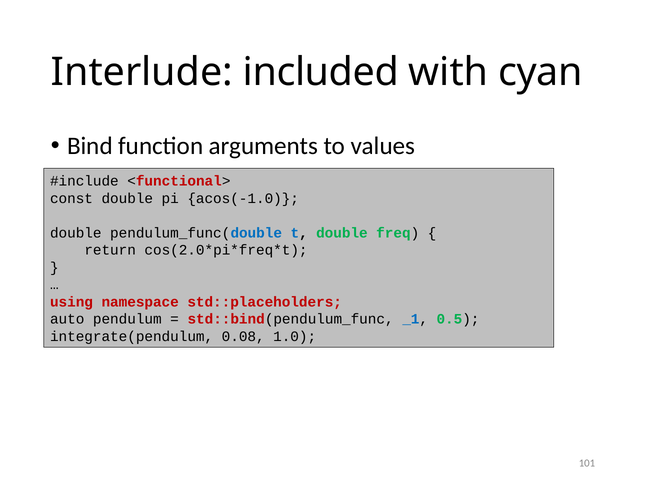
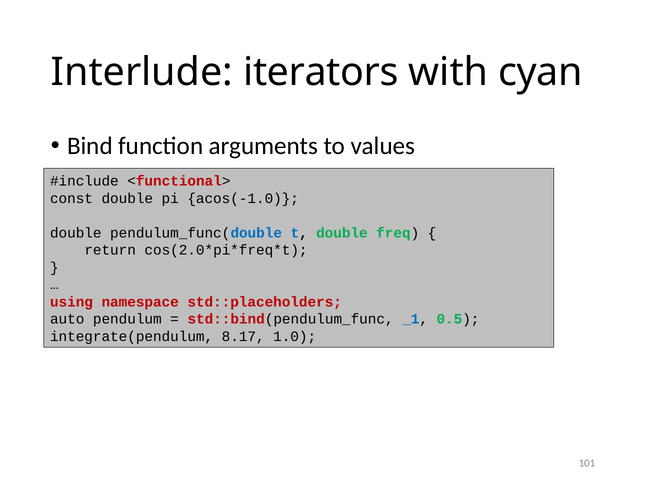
included: included -> iterators (321, 72)
0.08: 0.08 -> 8.17 (243, 336)
